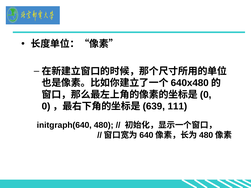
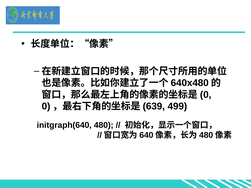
111: 111 -> 499 (177, 106)
